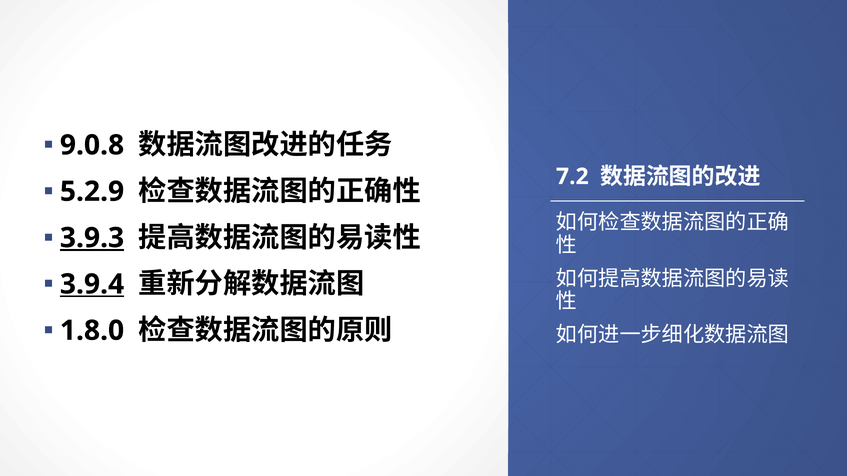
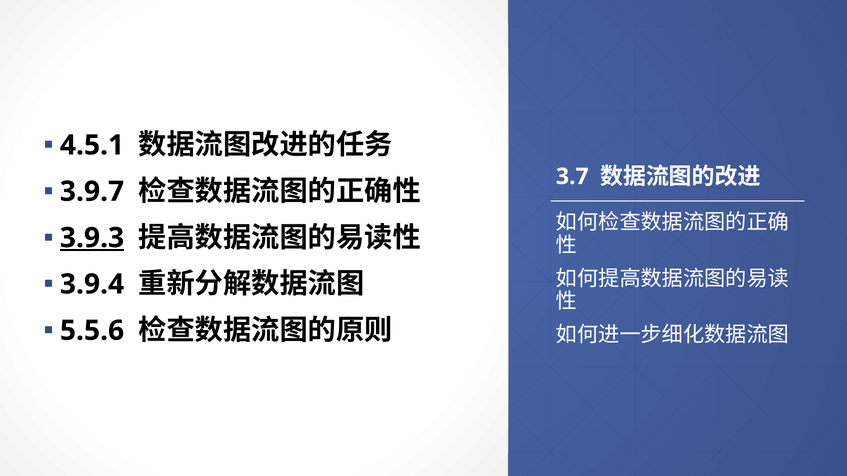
9.0.8: 9.0.8 -> 4.5.1 (92, 145)
7.2: 7.2 -> 3.7 (572, 177)
5.2.9: 5.2.9 -> 3.9.7 (92, 192)
3.9.4 underline: present -> none (92, 284)
1.8.0: 1.8.0 -> 5.5.6 (92, 331)
